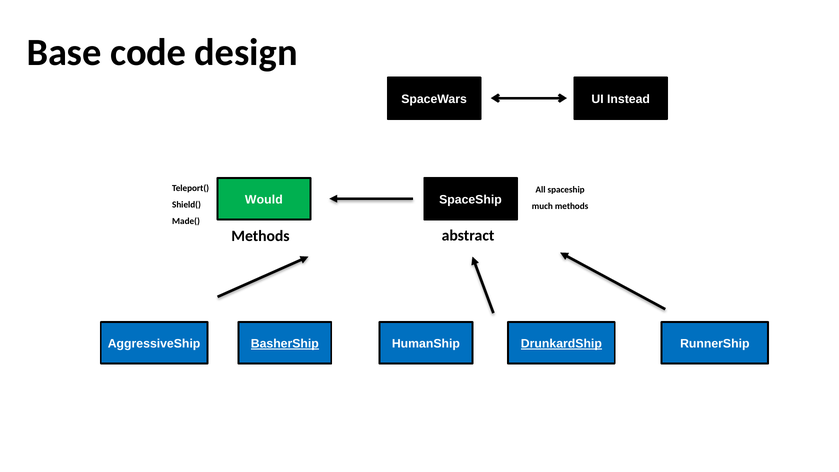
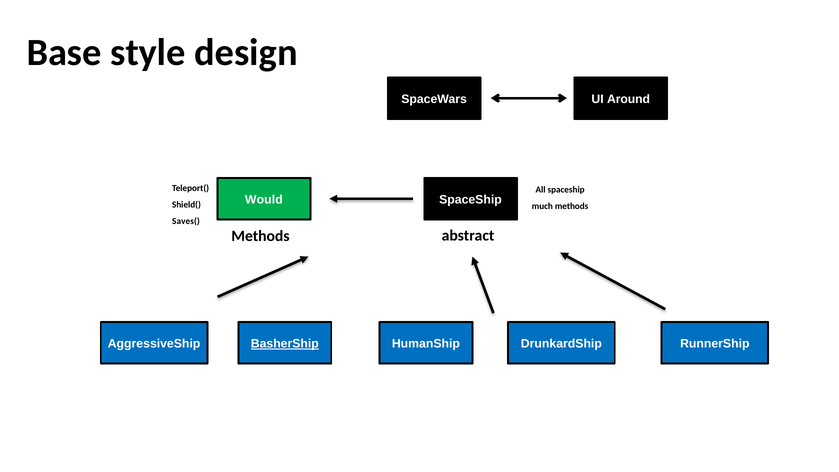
code: code -> style (148, 52)
Instead: Instead -> Around (629, 99)
Made(: Made( -> Saves( (186, 221)
DrunkardShip underline: present -> none (561, 344)
